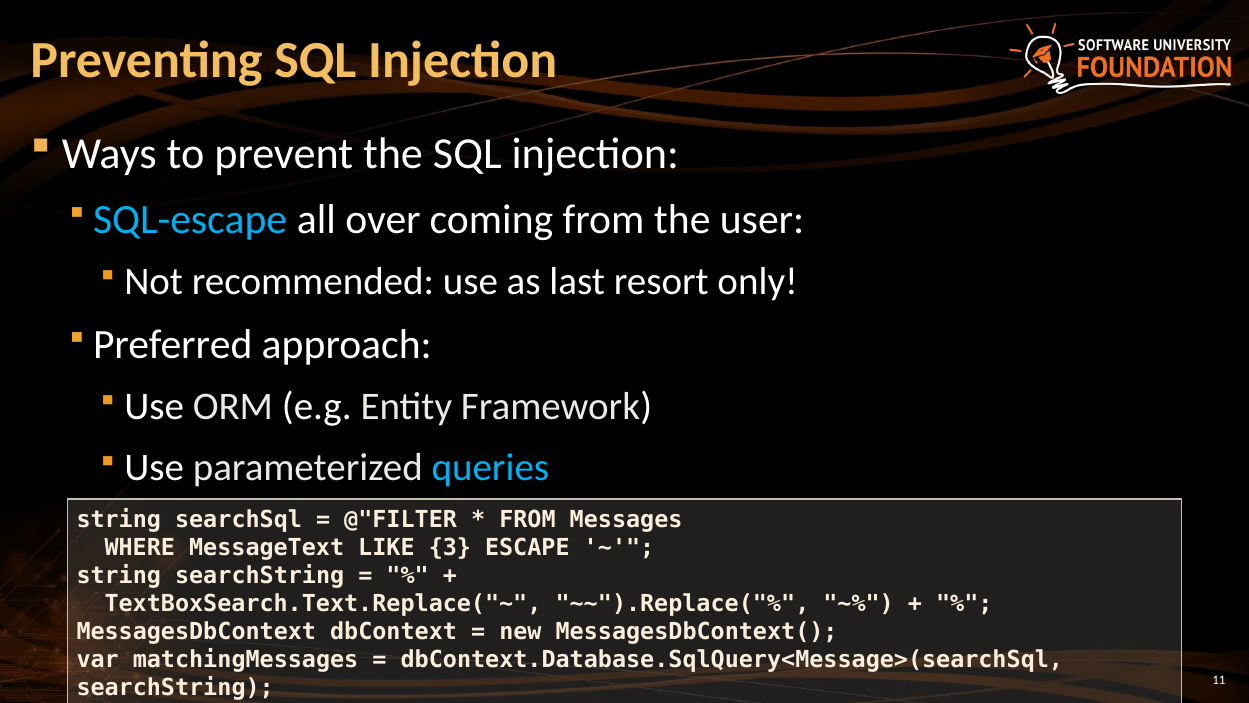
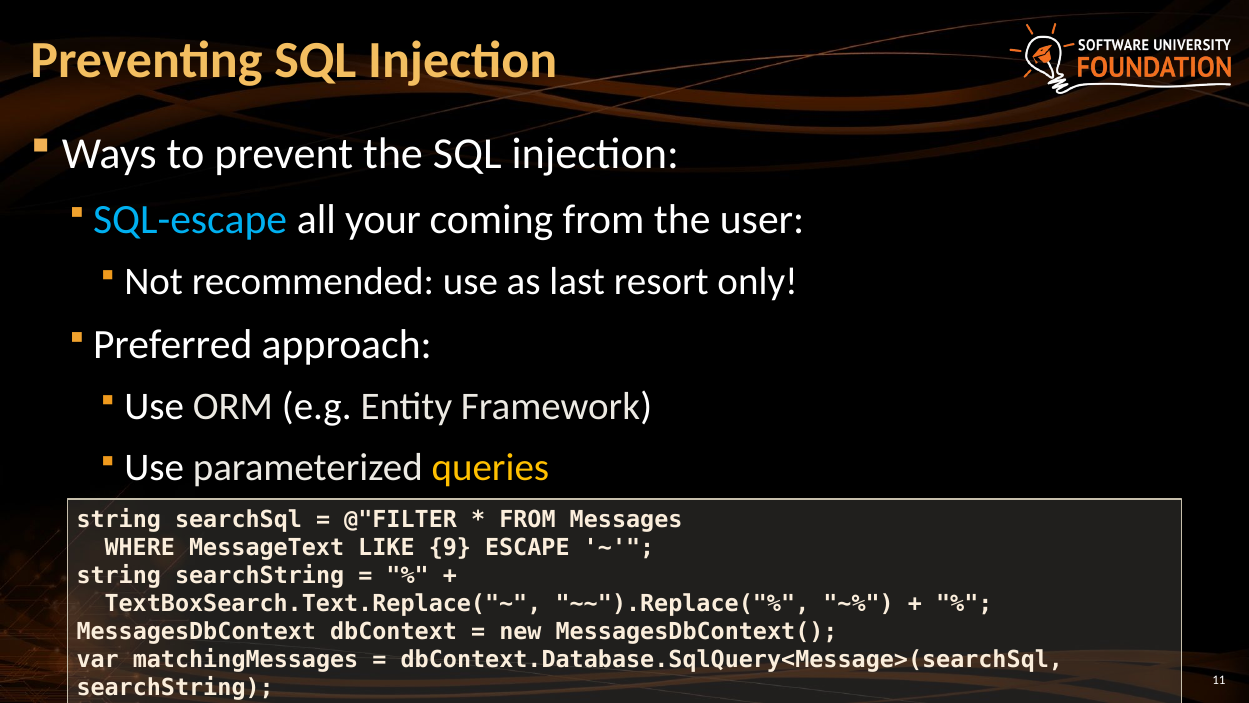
over: over -> your (383, 219)
queries colour: light blue -> yellow (490, 468)
3: 3 -> 9 (450, 547)
